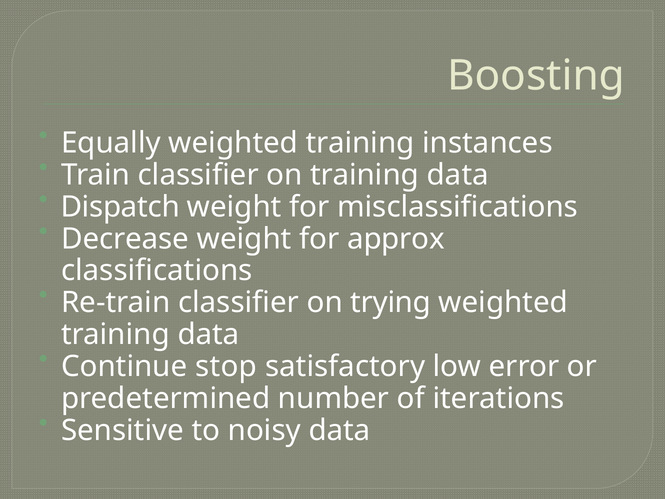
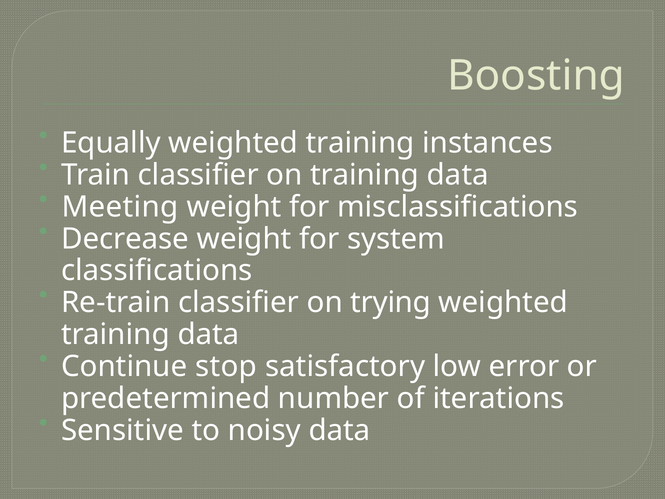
Dispatch: Dispatch -> Meeting (120, 207)
approx: approx -> system (396, 239)
